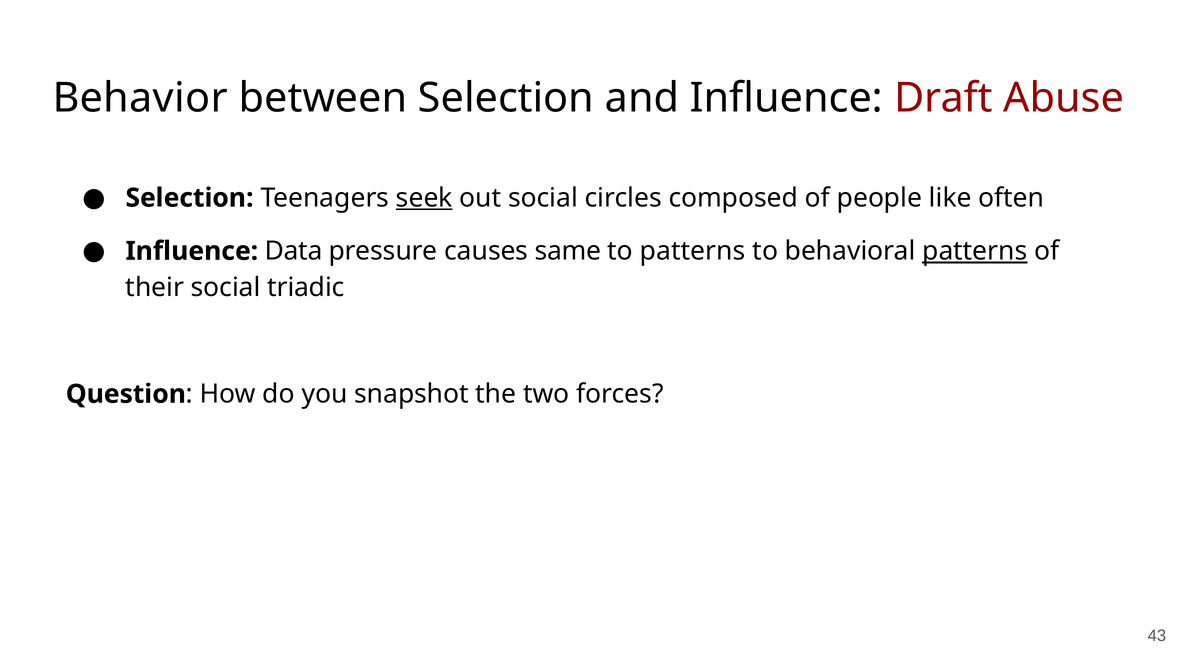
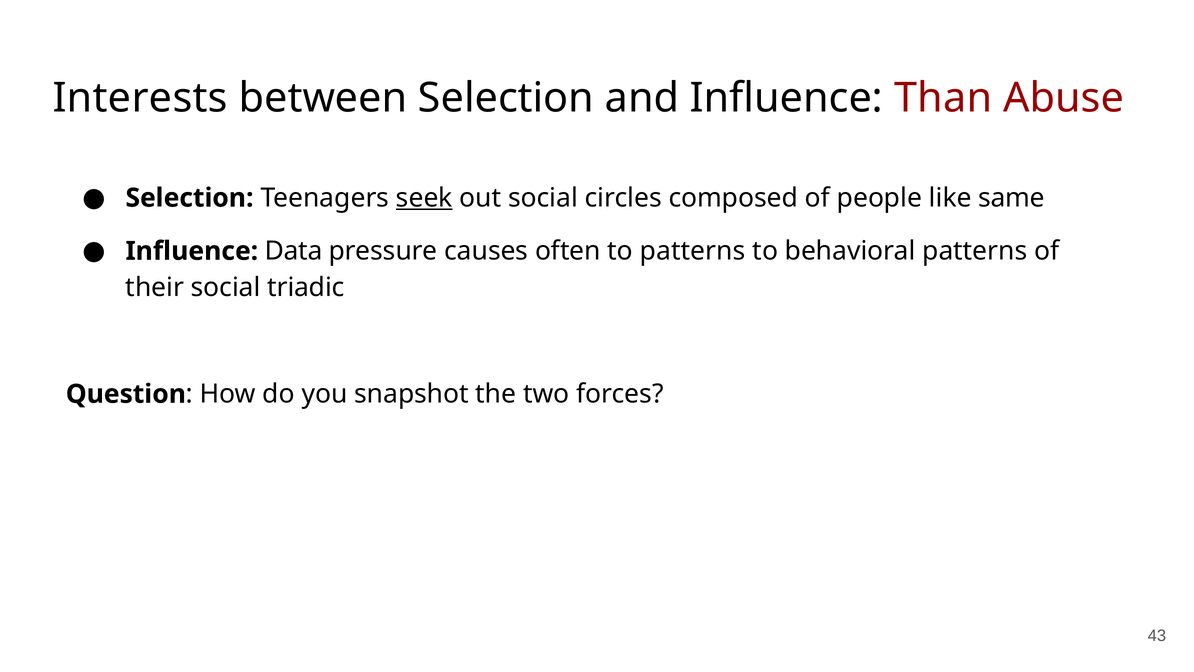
Behavior: Behavior -> Interests (140, 98)
Draft: Draft -> Than (943, 98)
often: often -> same (1011, 198)
same: same -> often (568, 251)
patterns underline: present -> none (975, 251)
